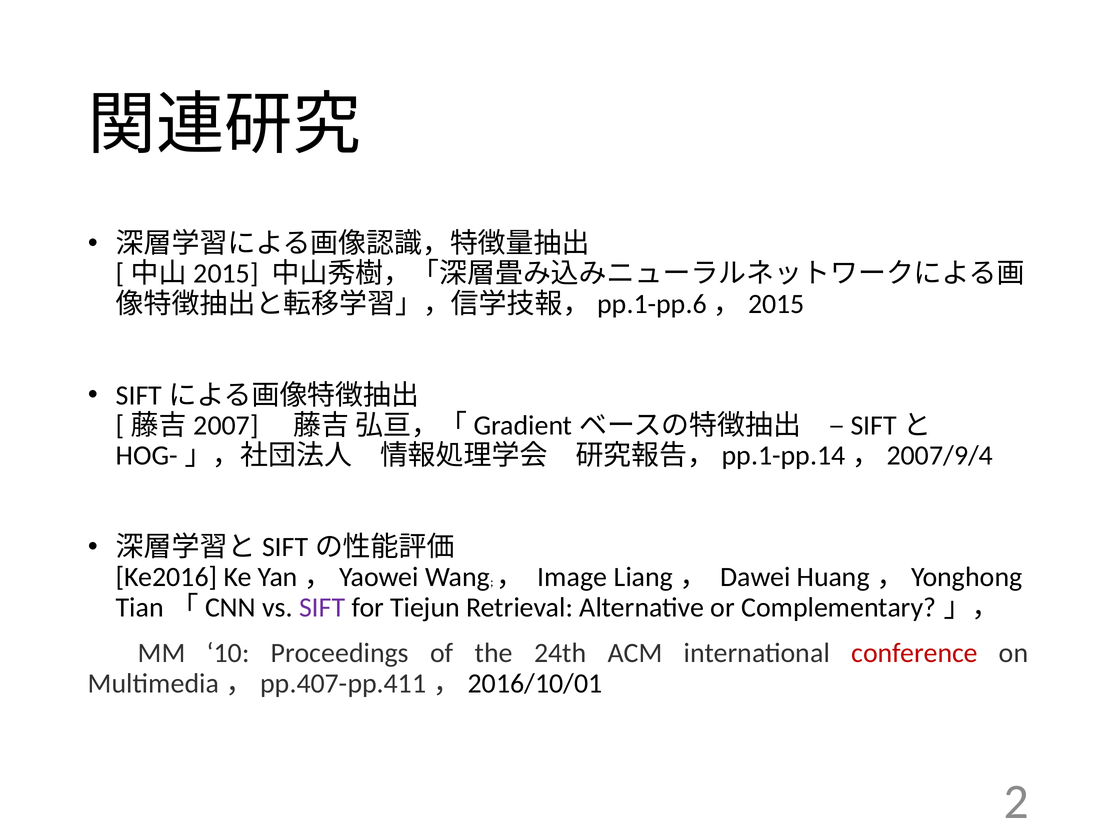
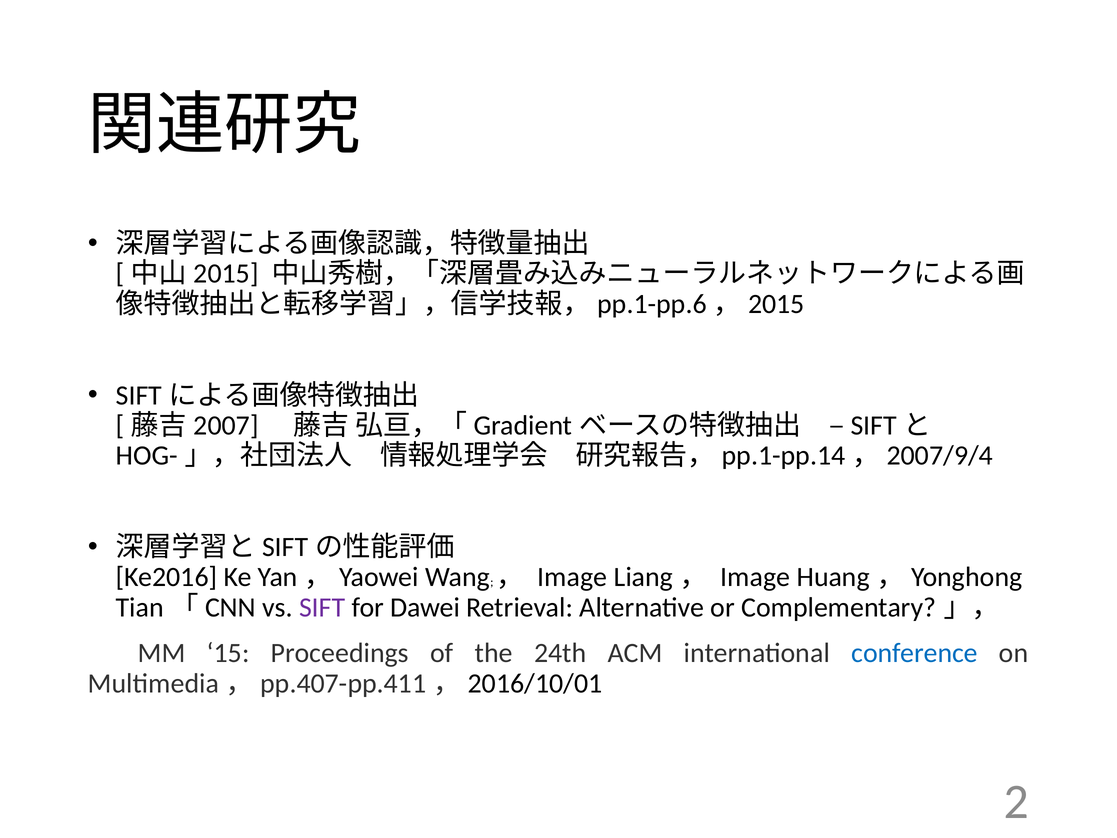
Liang， Dawei: Dawei -> Image (755, 577)
Tiejun: Tiejun -> Dawei (425, 607)
10: 10 -> 15 (228, 653)
conference colour: red -> blue (914, 653)
